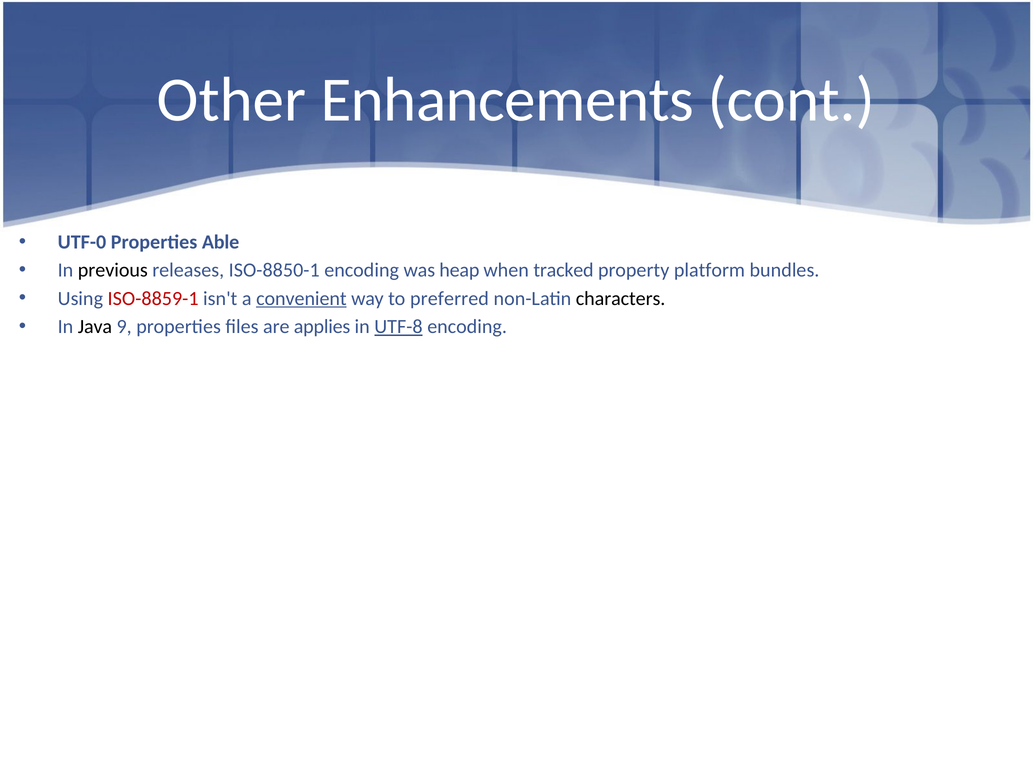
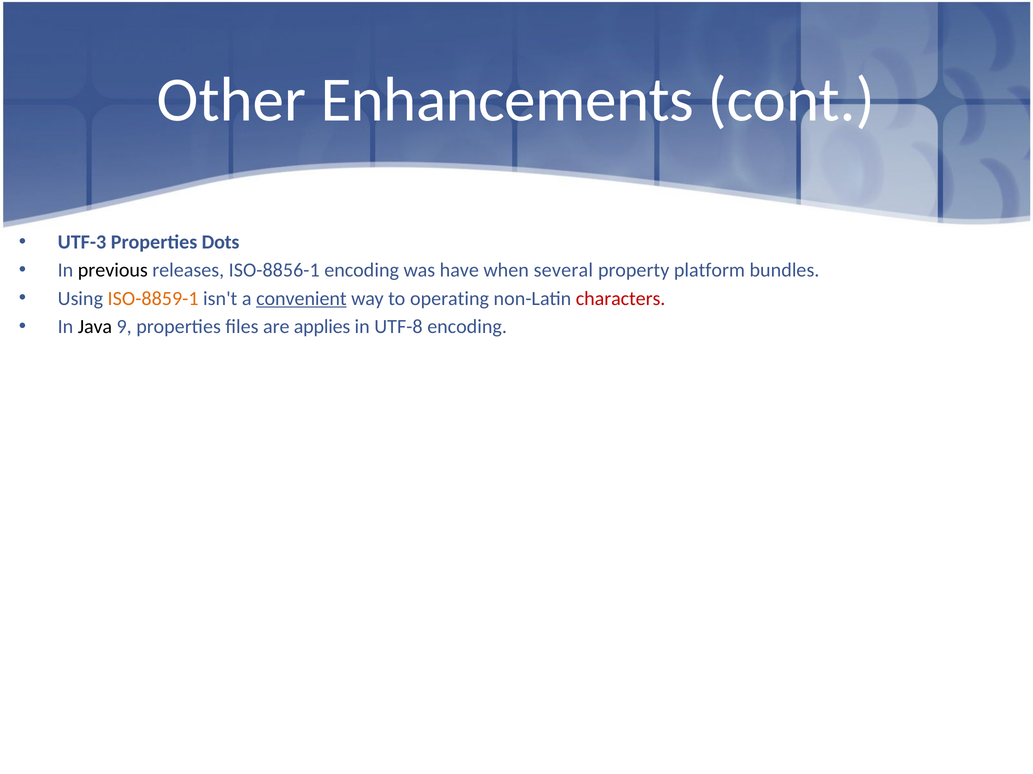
UTF-0: UTF-0 -> UTF-3 (82, 242)
Able: Able -> Dots (221, 242)
ISO-8850-1: ISO-8850-1 -> ISO-8856-1 (274, 271)
heap: heap -> have (459, 271)
tracked: tracked -> several (563, 271)
ISO-8859-1 colour: red -> orange (153, 299)
preferred: preferred -> operating (450, 299)
characters colour: black -> red (621, 299)
UTF-8 underline: present -> none (398, 327)
